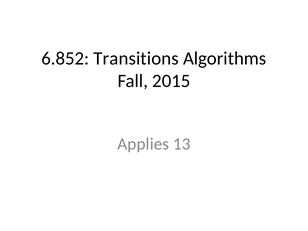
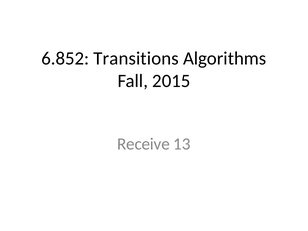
Applies: Applies -> Receive (143, 144)
